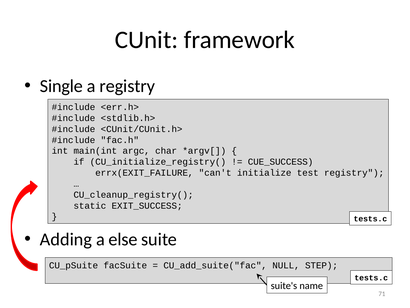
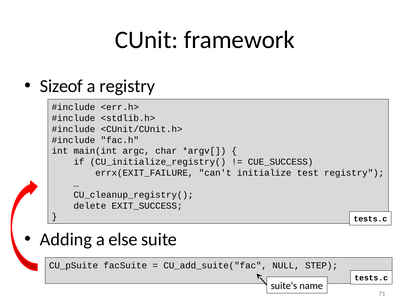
Single: Single -> Sizeof (61, 86)
static: static -> delete (90, 205)
